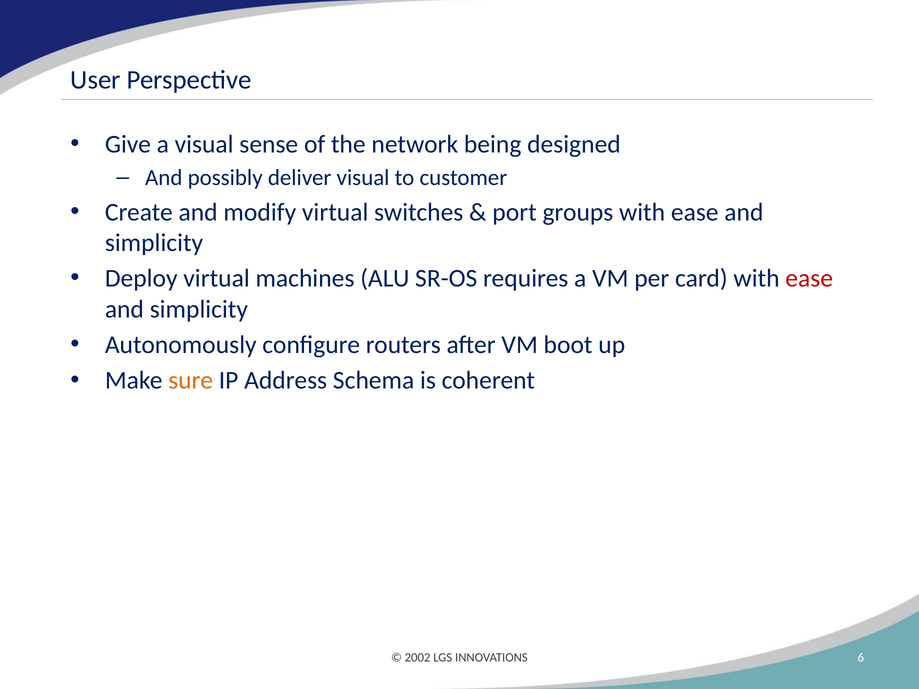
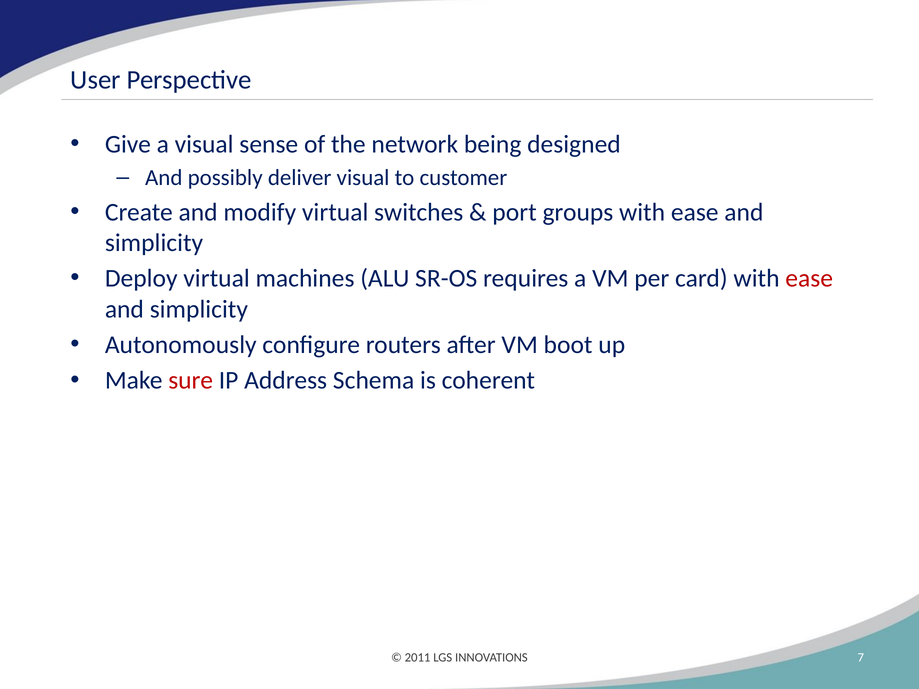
sure colour: orange -> red (191, 381)
2002: 2002 -> 2011 (418, 658)
6: 6 -> 7 (861, 658)
